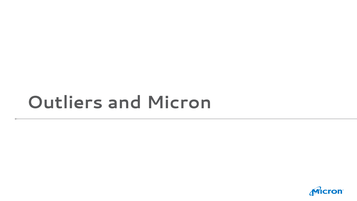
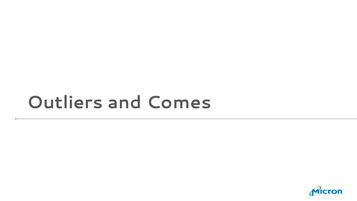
Micron: Micron -> Comes (179, 102)
